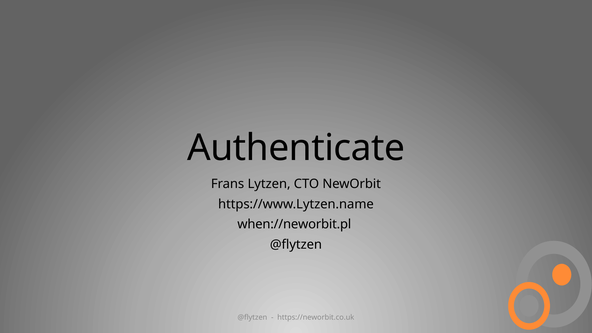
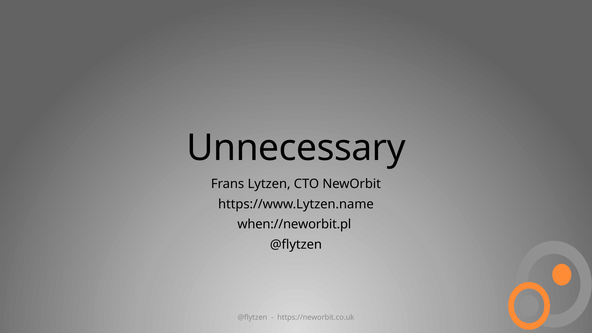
Authenticate: Authenticate -> Unnecessary (296, 148)
